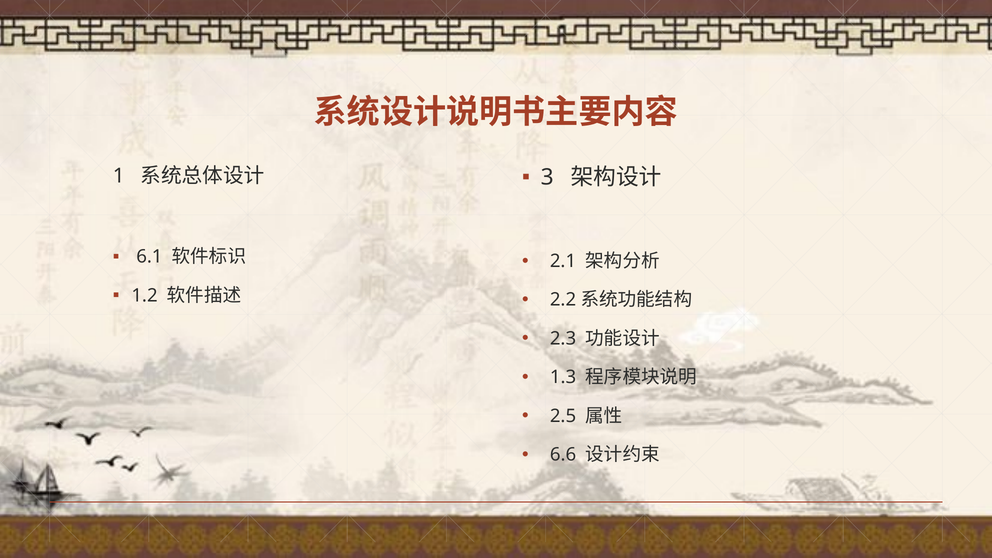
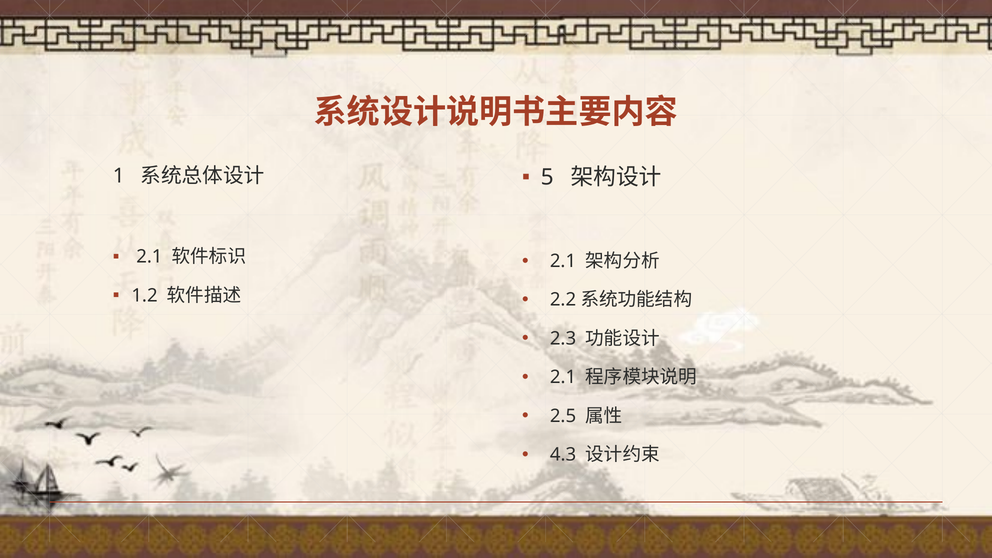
3: 3 -> 5 (547, 177)
6.1: 6.1 -> 2.1 (149, 257)
1.3: 1.3 -> 2.1 (563, 377)
6.6: 6.6 -> 4.3 (563, 455)
